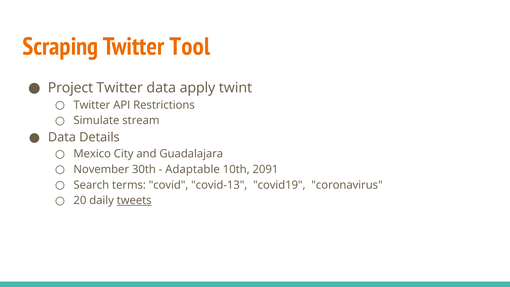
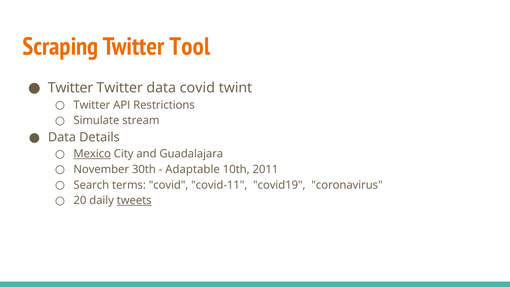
Project: Project -> Twitter (70, 88)
data apply: apply -> covid (197, 88)
Mexico underline: none -> present (92, 154)
2091: 2091 -> 2011 (265, 169)
covid-13: covid-13 -> covid-11 (219, 185)
